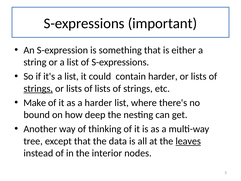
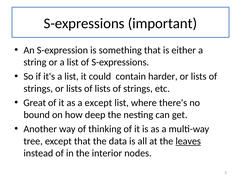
strings underline: present -> none (38, 88)
Make: Make -> Great (35, 103)
a harder: harder -> except (98, 103)
